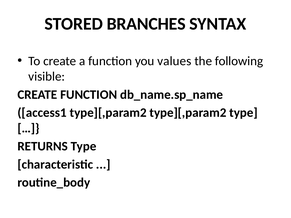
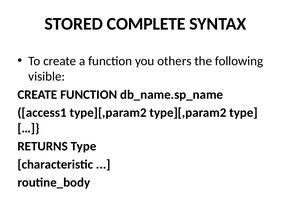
BRANCHES: BRANCHES -> COMPLETE (146, 24)
values: values -> others (174, 61)
